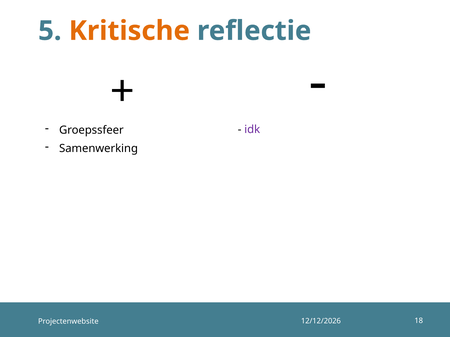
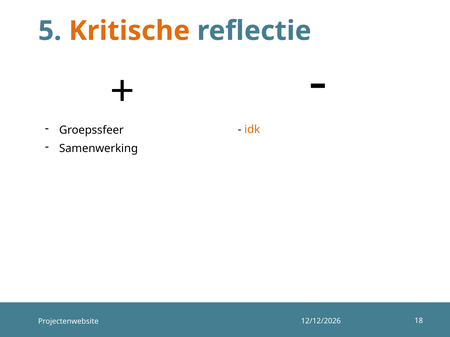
idk colour: purple -> orange (252, 129)
